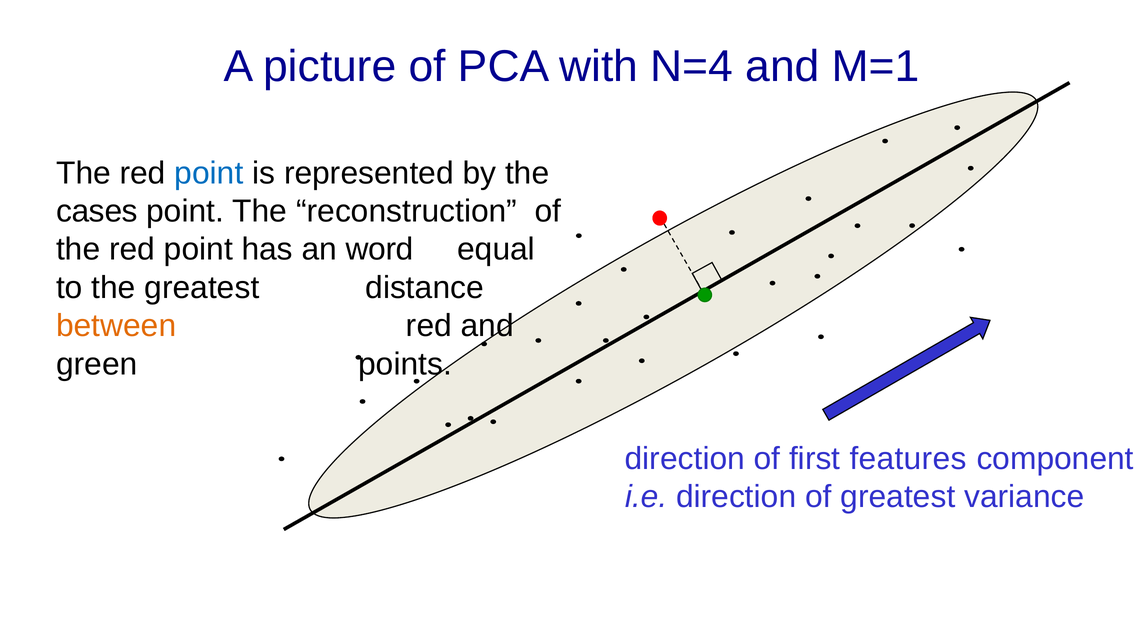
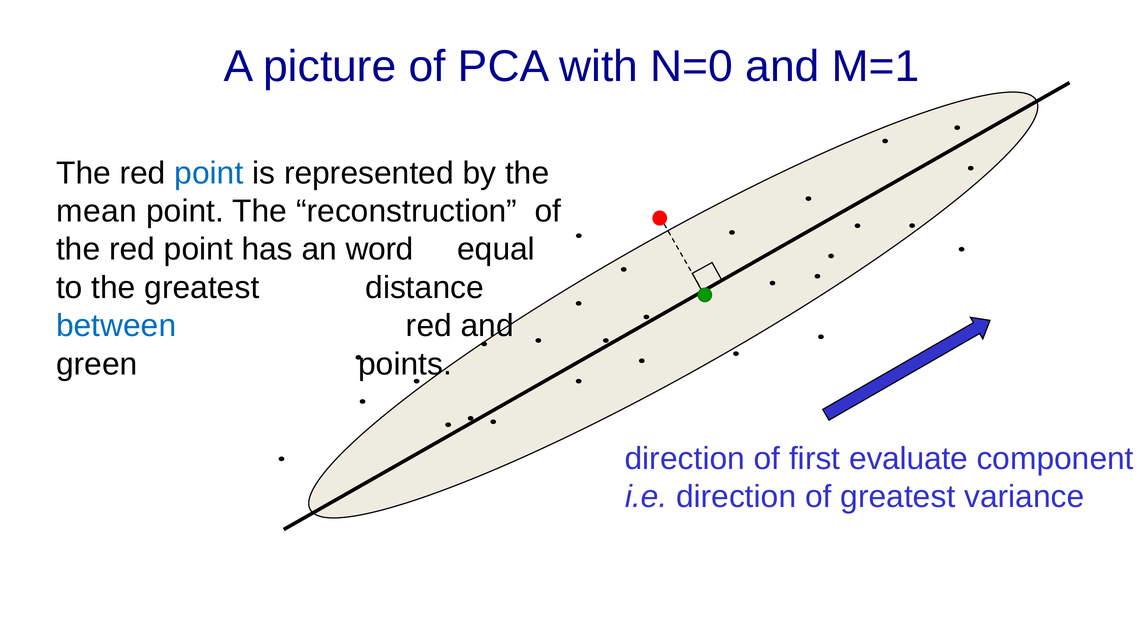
N=4: N=4 -> N=0 (692, 67)
cases: cases -> mean (97, 211)
between colour: orange -> blue (116, 326)
features: features -> evaluate (909, 458)
